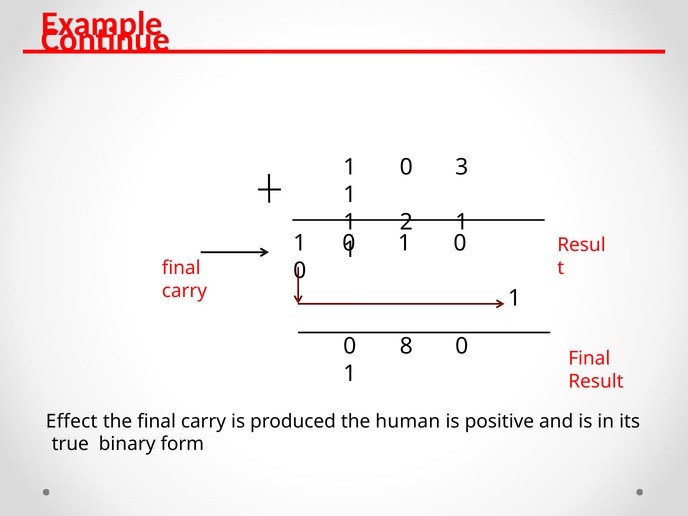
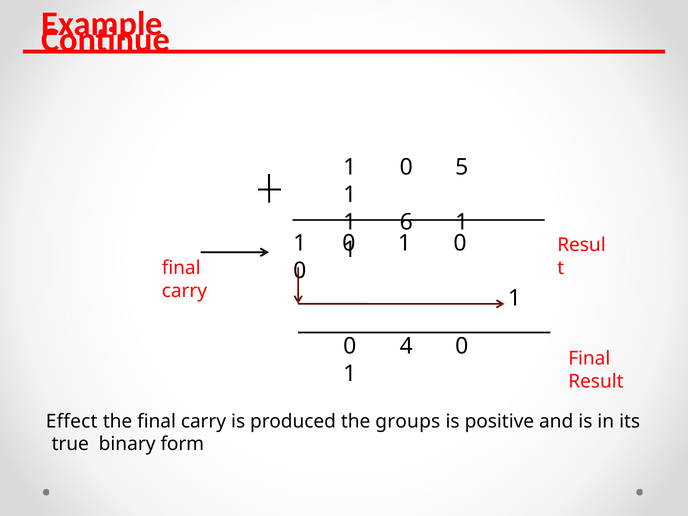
3: 3 -> 5 (462, 167)
2: 2 -> 6 (406, 222)
8: 8 -> 4 (406, 346)
human: human -> groups (408, 421)
